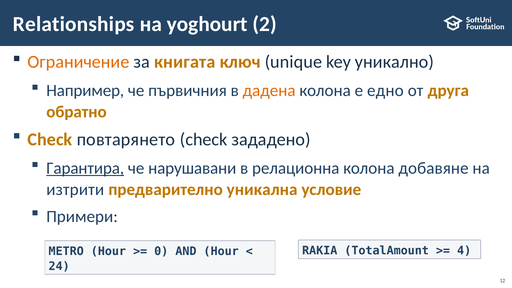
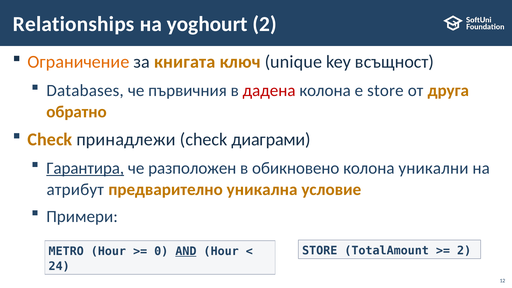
уникално: уникално -> всъщност (395, 62)
Например: Например -> Databases (85, 90)
дадена colour: orange -> red (269, 90)
е едно: едно -> store (385, 90)
повтарянето: повтарянето -> принадлежи (126, 140)
зададено: зададено -> диаграми (271, 140)
нарушавани: нарушавани -> разположен (192, 168)
релационна: релационна -> обикновено (296, 168)
добавяне: добавяне -> уникални (433, 168)
изтрити: изтрити -> атрибут (75, 190)
RAKIA: RAKIA -> STORE (320, 251)
4: 4 -> 2 (464, 251)
AND underline: none -> present (186, 251)
